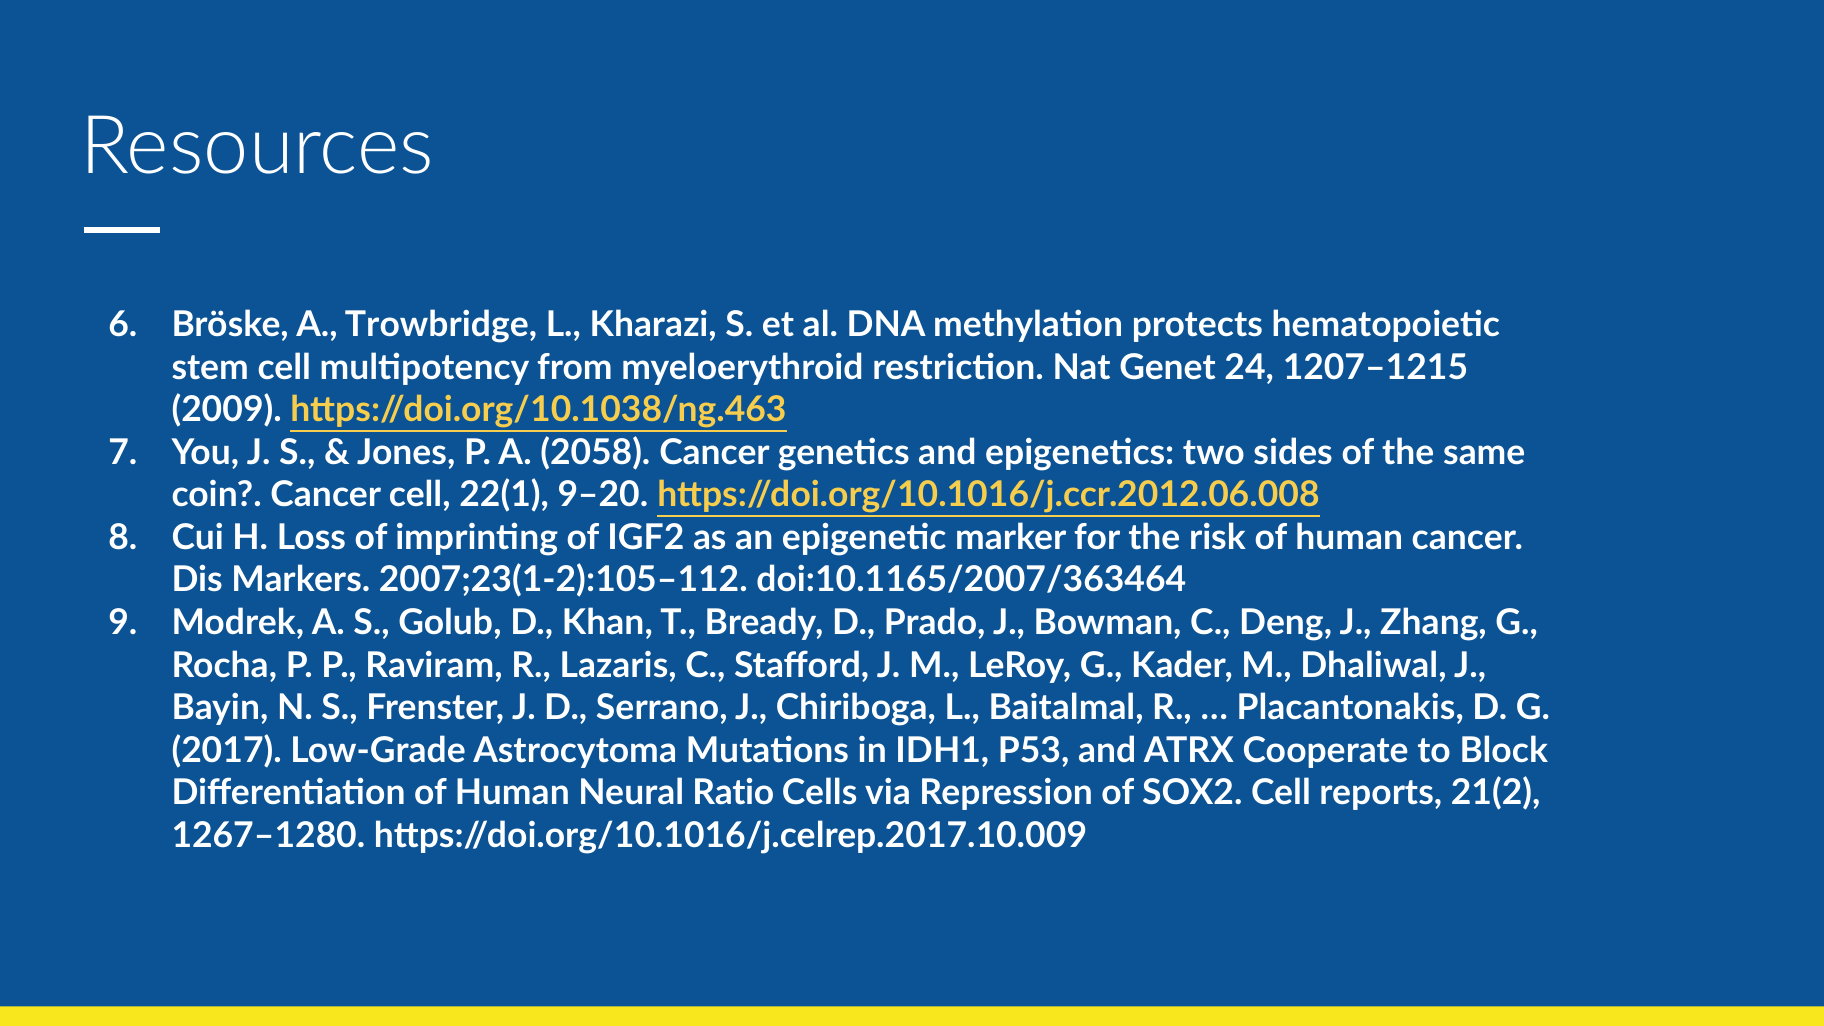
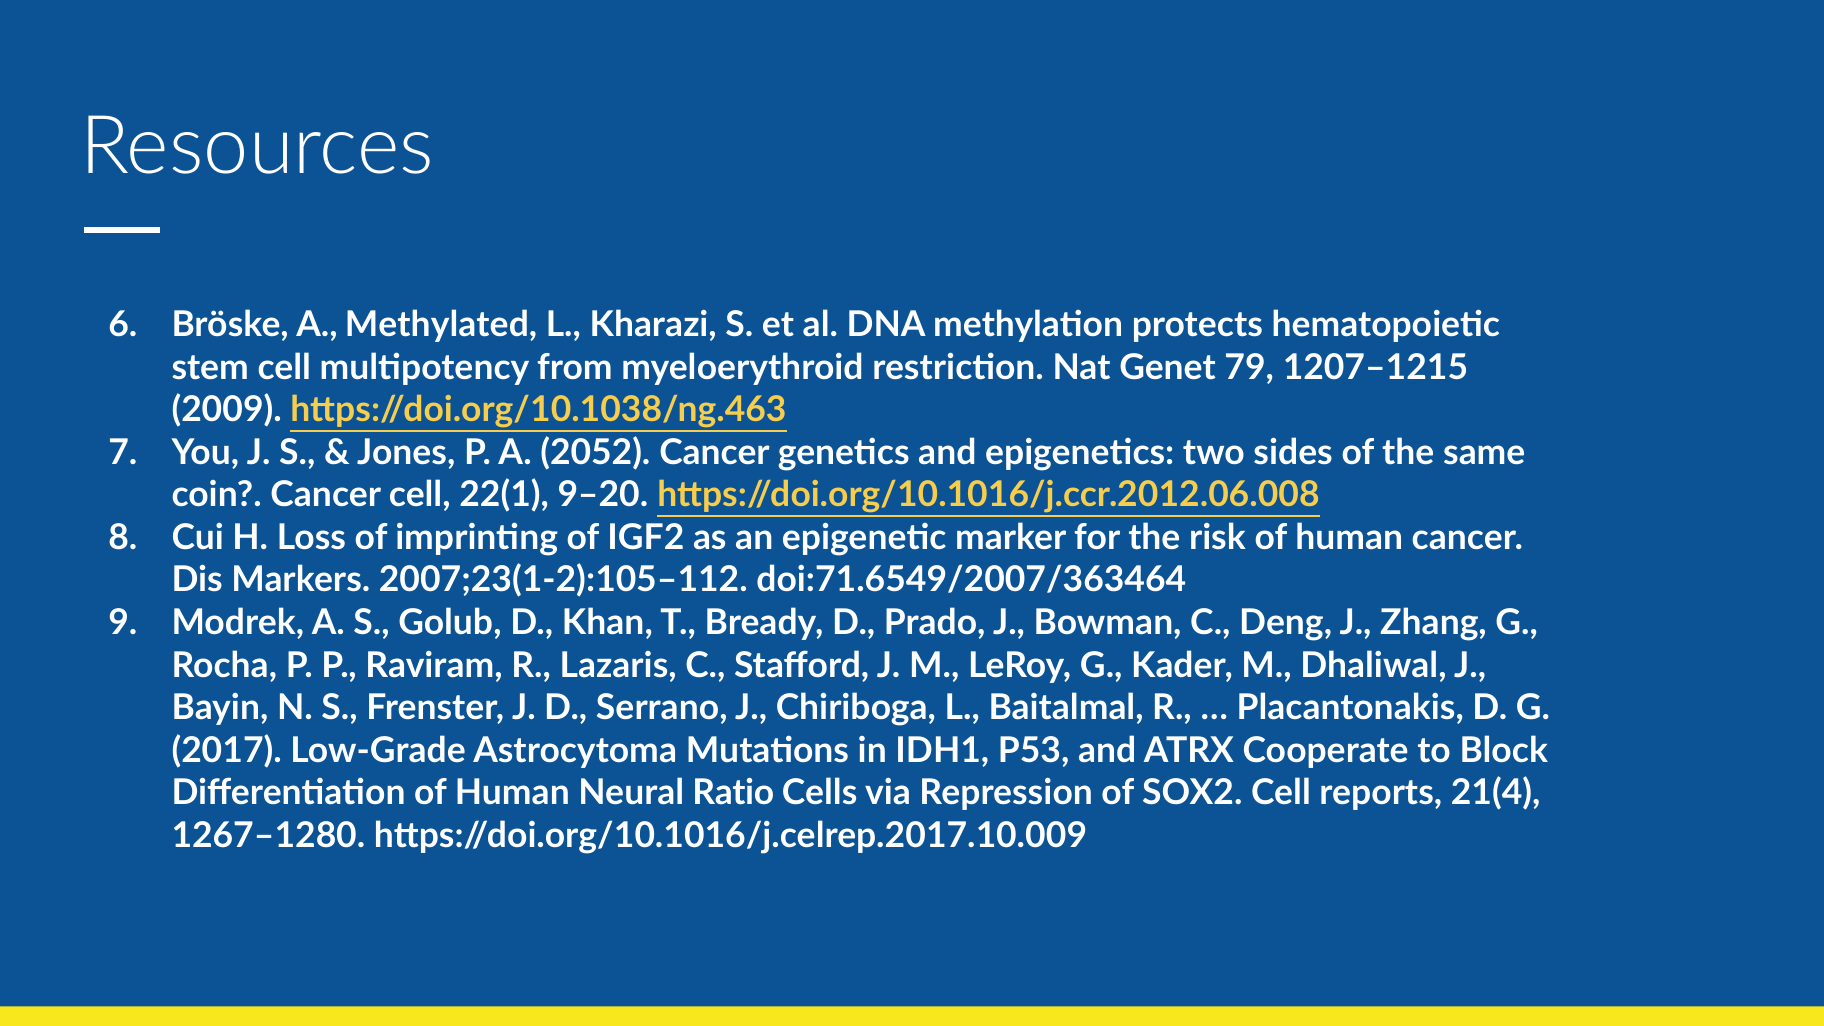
Trowbridge: Trowbridge -> Methylated (441, 325)
24: 24 -> 79 (1249, 367)
2058: 2058 -> 2052 (595, 453)
doi:10.1165/2007/363464: doi:10.1165/2007/363464 -> doi:71.6549/2007/363464 (971, 580)
21(2: 21(2 -> 21(4 (1496, 793)
